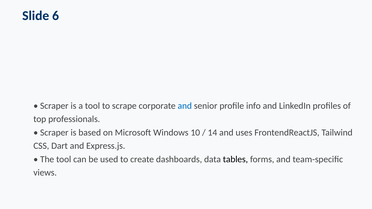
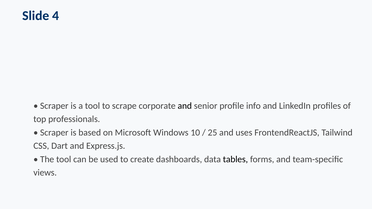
6: 6 -> 4 (56, 16)
and colour: blue -> black (185, 106)
14: 14 -> 25 (212, 133)
